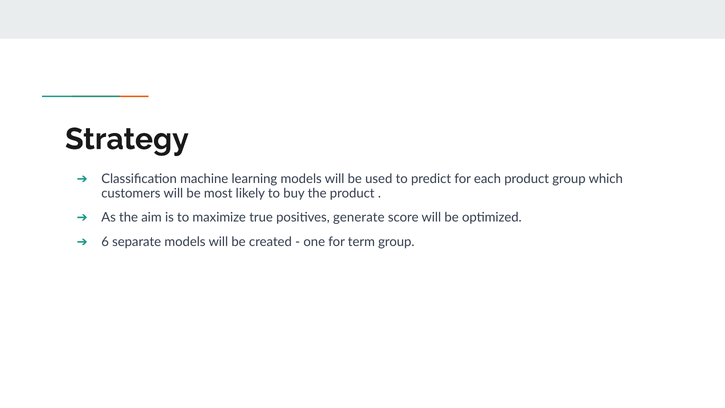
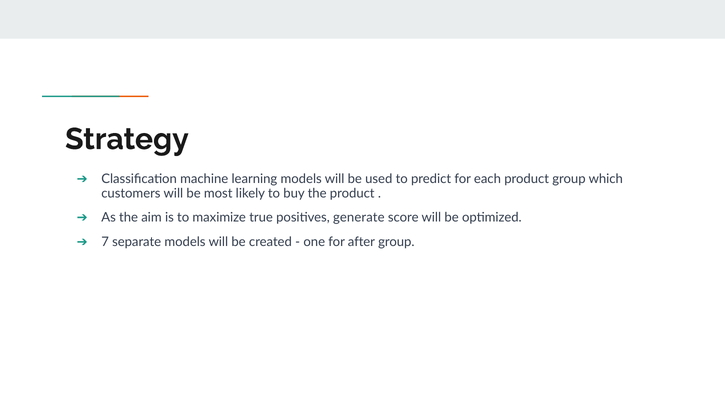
6: 6 -> 7 (105, 242)
term: term -> after (361, 242)
